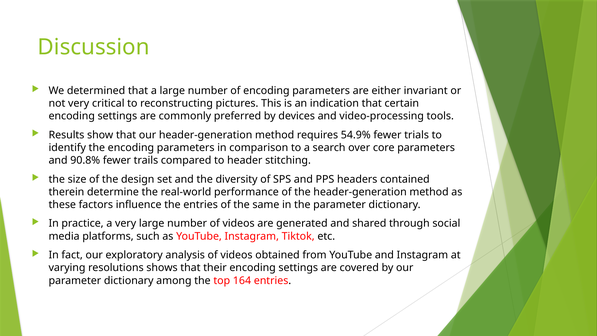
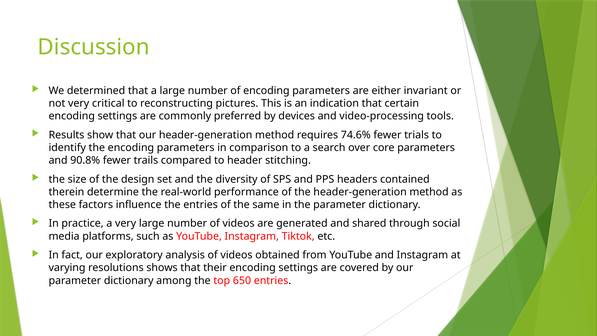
54.9%: 54.9% -> 74.6% (356, 135)
164: 164 -> 650 (242, 280)
